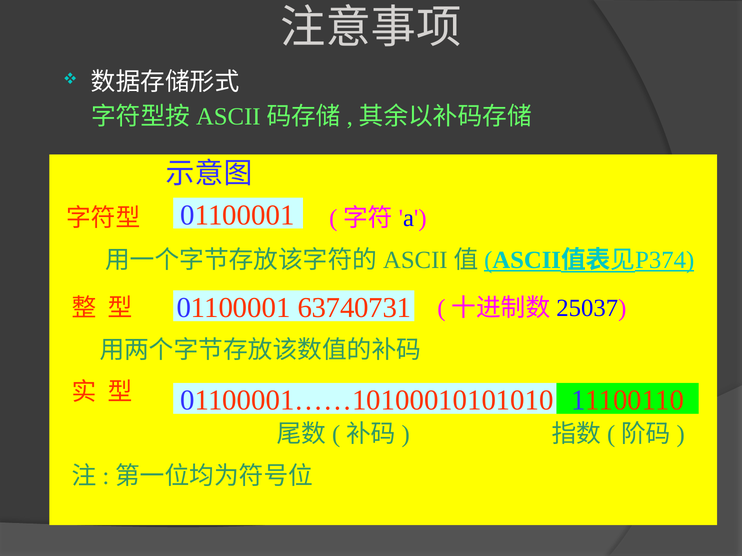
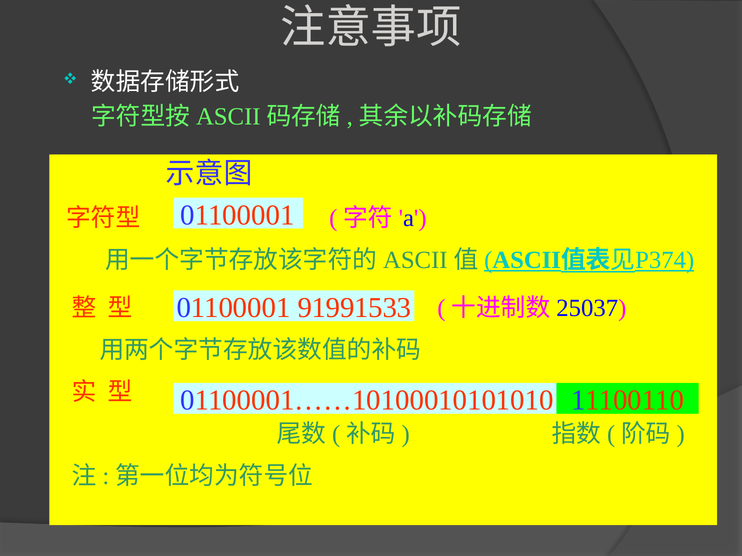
63740731: 63740731 -> 91991533 (354, 308)
